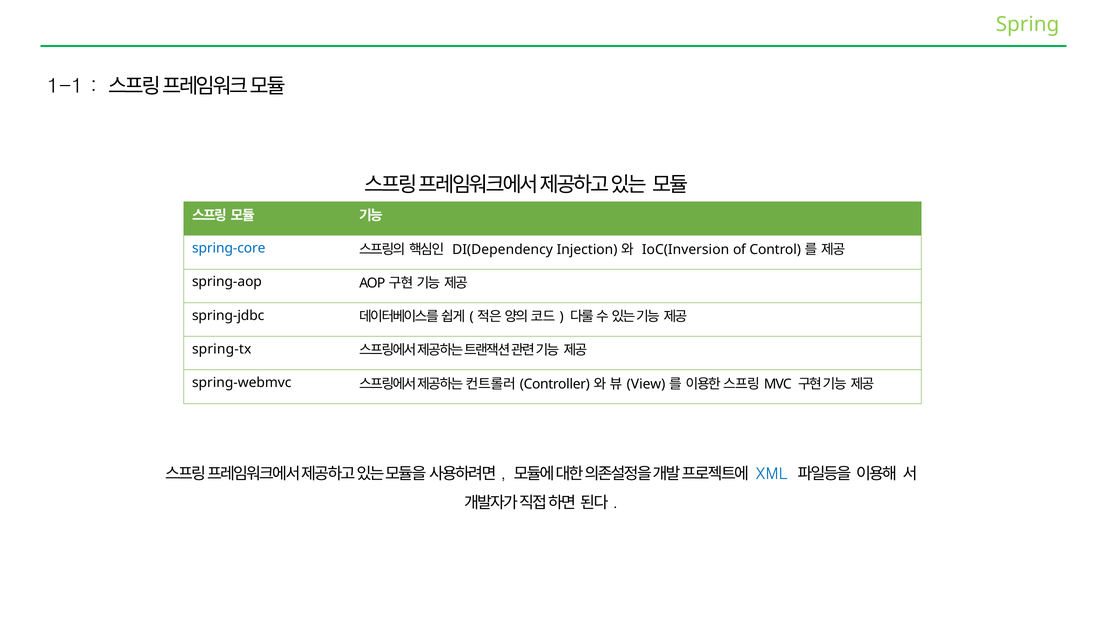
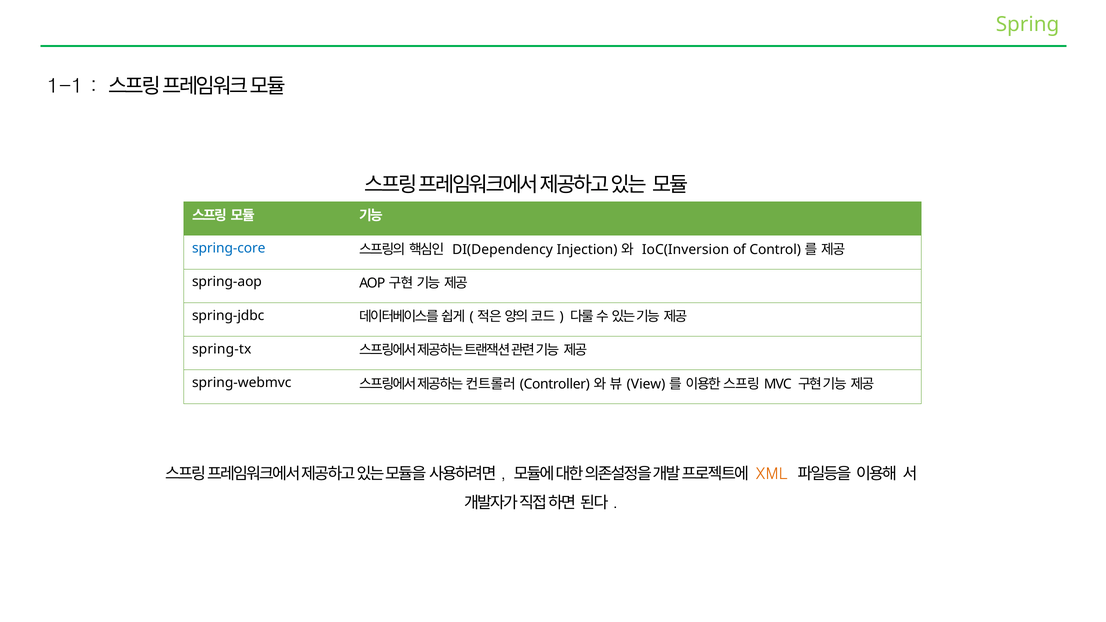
XML colour: blue -> orange (772, 474)
